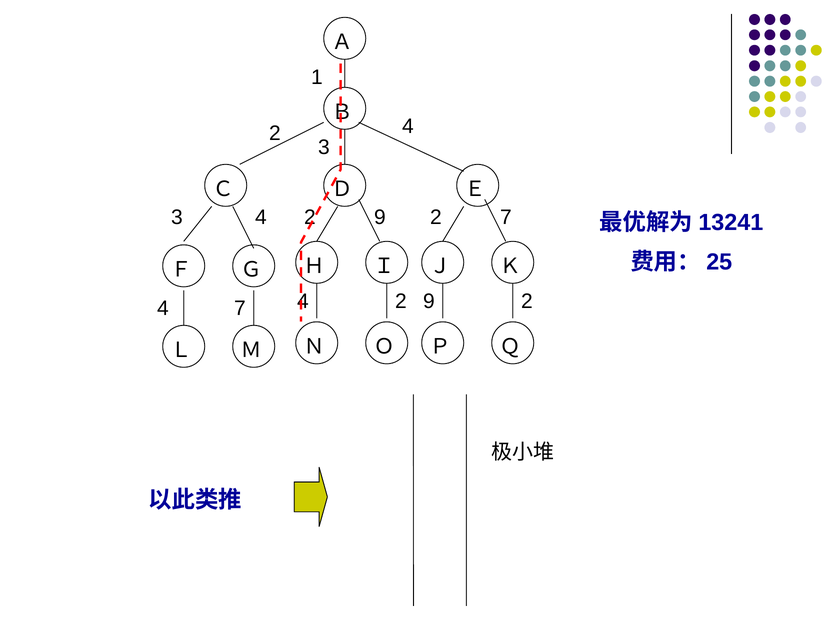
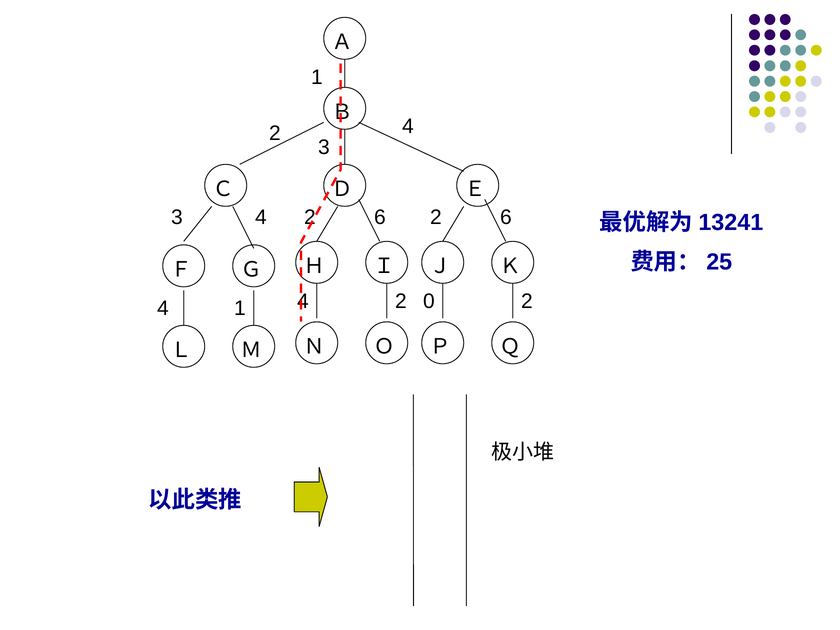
9: 9 -> 6 (380, 218)
7: 7 -> 6 (506, 218)
9: 9 -> 0 (429, 302)
4 7: 7 -> 1 (240, 309)
